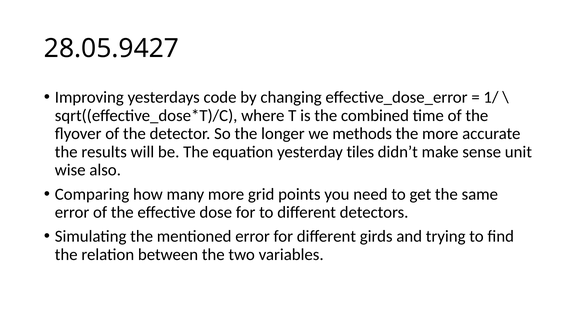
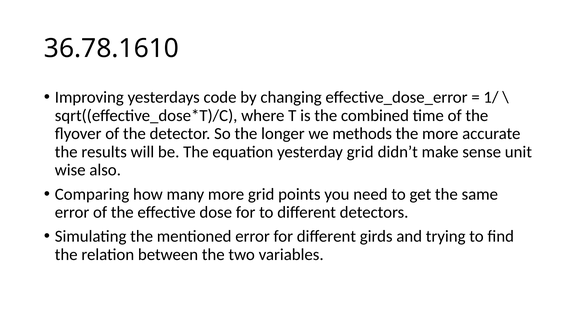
28.05.9427: 28.05.9427 -> 36.78.1610 (112, 48)
yesterday tiles: tiles -> grid (360, 152)
